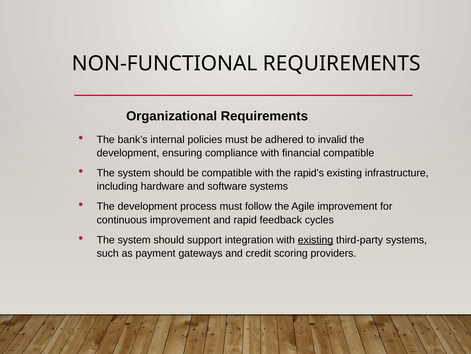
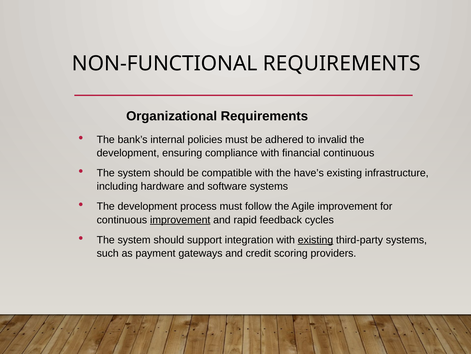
financial compatible: compatible -> continuous (349, 153)
rapid’s: rapid’s -> have’s (309, 173)
improvement underline: none -> present (180, 219)
